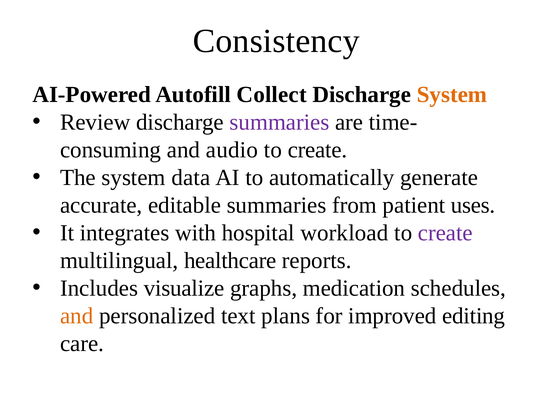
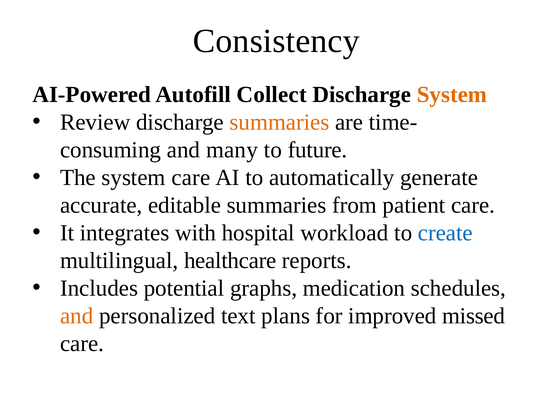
summaries colour: purple -> orange (279, 122)
audio: audio -> many (232, 150)
create: create -> future (317, 150)
system data: data -> care (191, 178)
patient uses: uses -> care (473, 205)
create colour: purple -> blue (445, 233)
visualize: visualize -> potential (184, 288)
editing: editing -> missed (474, 316)
